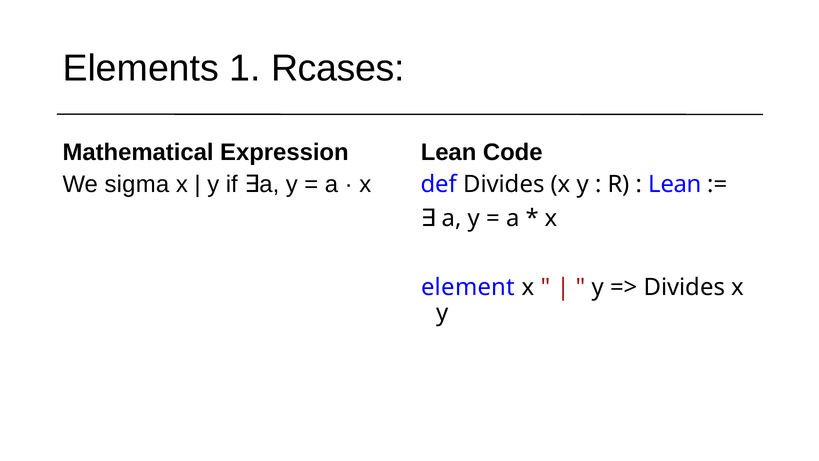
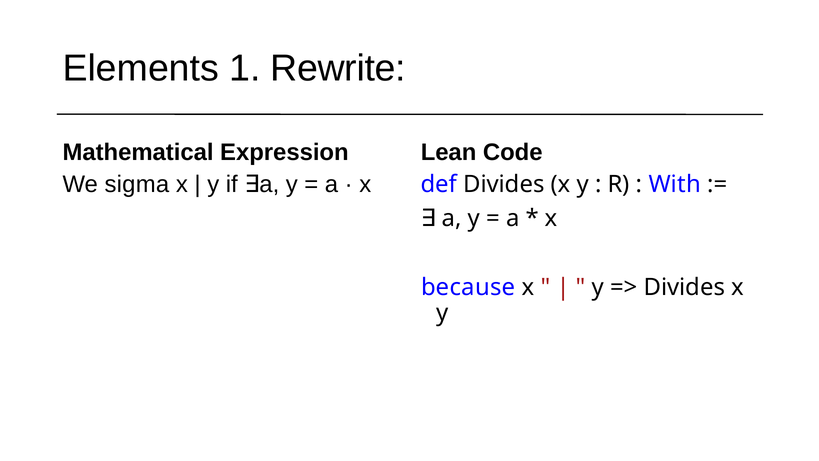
Rcases: Rcases -> Rewrite (338, 68)
Lean: Lean -> With (675, 184)
element: element -> because (468, 287)
